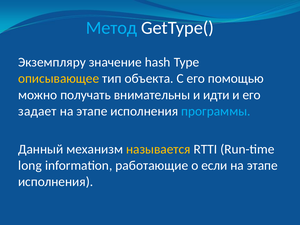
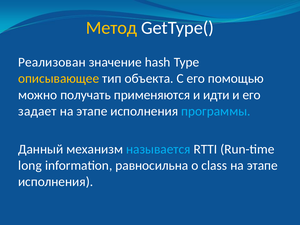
Метод colour: light blue -> yellow (111, 28)
Экземпляру: Экземпляру -> Реализован (52, 62)
внимательны: внимательны -> применяются (152, 95)
называется colour: yellow -> light blue (158, 149)
работающие: работающие -> равносильна (152, 165)
если: если -> class (214, 165)
